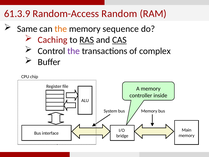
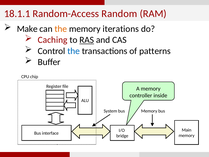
61.3.9: 61.3.9 -> 18.1.1 (17, 14)
Same: Same -> Make (27, 29)
sequence: sequence -> iterations (121, 29)
CAS underline: present -> none (119, 40)
the colour: purple -> blue (74, 51)
complex: complex -> patterns (155, 51)
